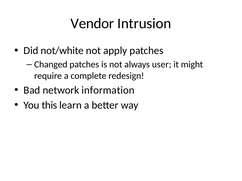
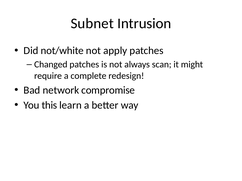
Vendor: Vendor -> Subnet (92, 23)
user: user -> scan (162, 65)
information: information -> compromise (108, 90)
